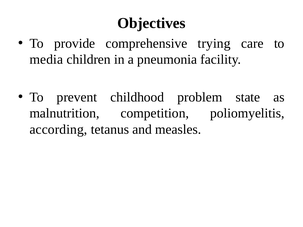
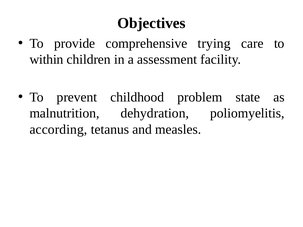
media: media -> within (46, 60)
pneumonia: pneumonia -> assessment (167, 60)
competition: competition -> dehydration (155, 113)
